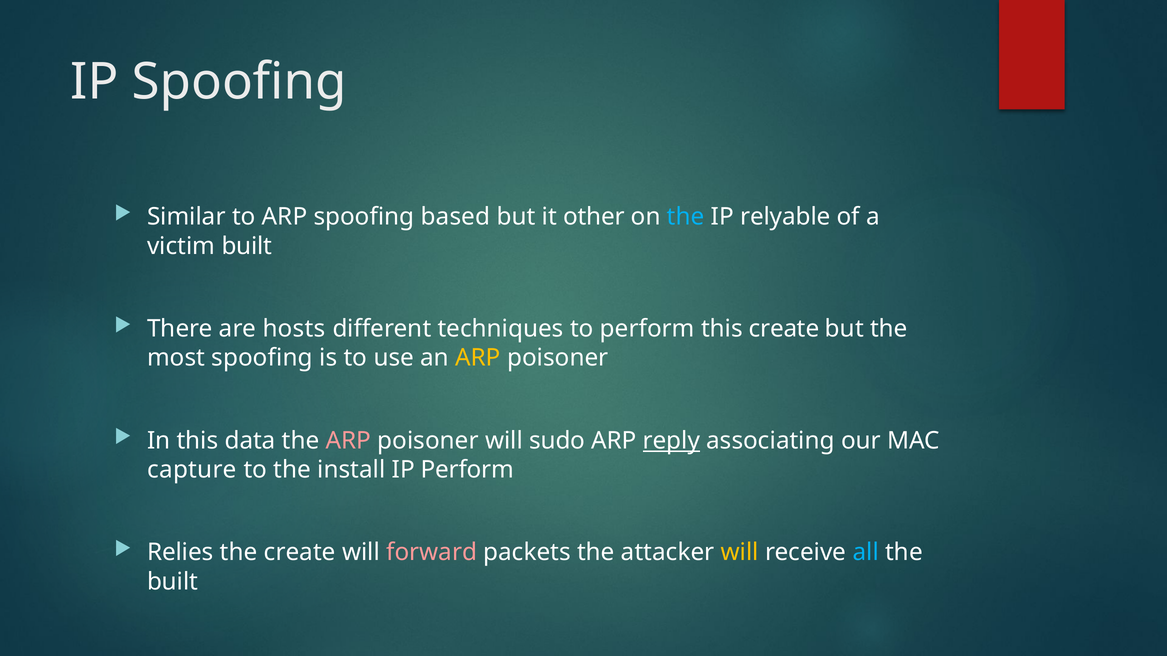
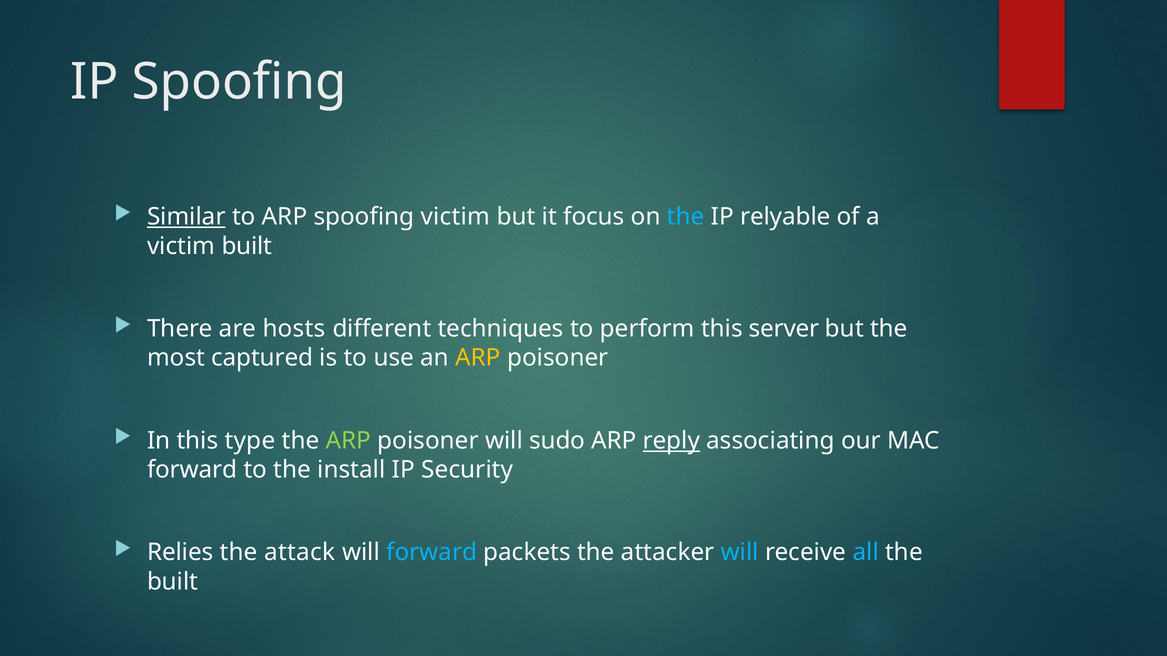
Similar underline: none -> present (186, 217)
spoofing based: based -> victim (455, 217)
other: other -> focus (594, 217)
this create: create -> server (784, 329)
most spoofing: spoofing -> captured (262, 358)
data: data -> type (250, 441)
ARP colour: pink -> light green (348, 441)
capture: capture -> forward (192, 470)
IP Perform: Perform -> Security (467, 470)
the create: create -> attack (300, 553)
forward colour: pink -> light blue (432, 553)
will colour: yellow -> light blue (740, 553)
